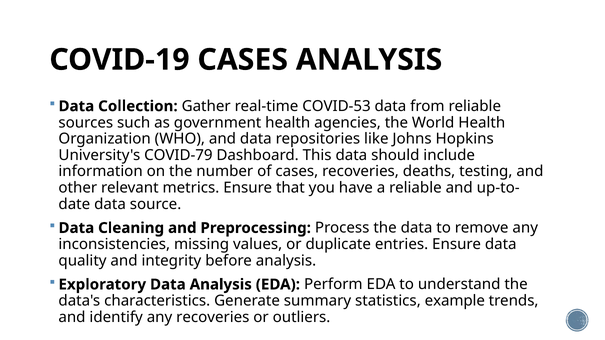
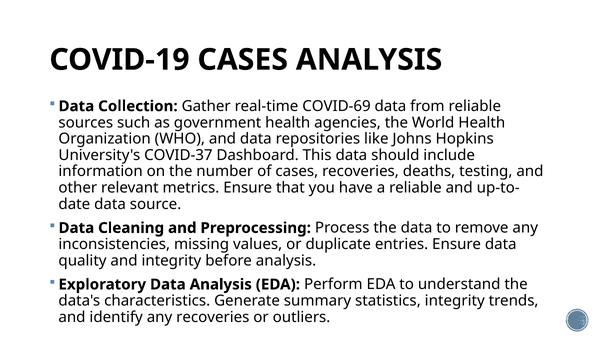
COVID-53: COVID-53 -> COVID-69 (336, 106)
COVID-79: COVID-79 -> COVID-37 (178, 155)
statistics example: example -> integrity (455, 301)
